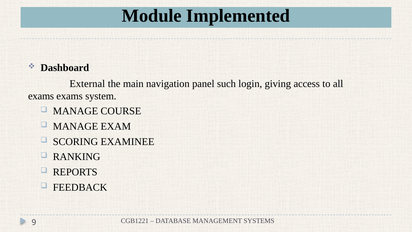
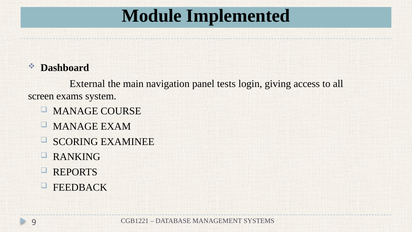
such: such -> tests (226, 84)
exams: exams -> screen (41, 96)
